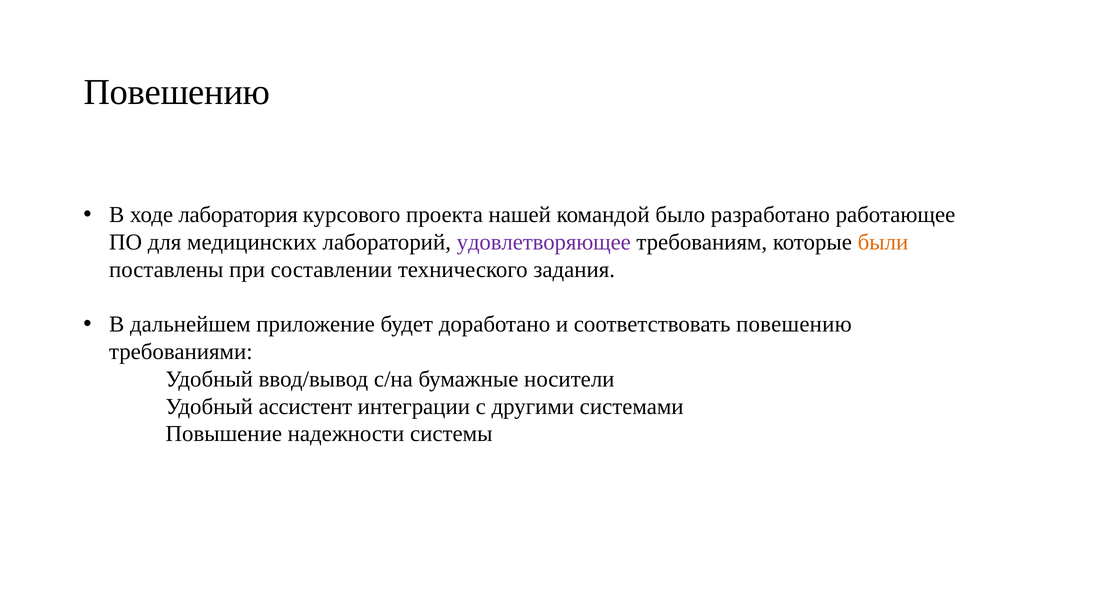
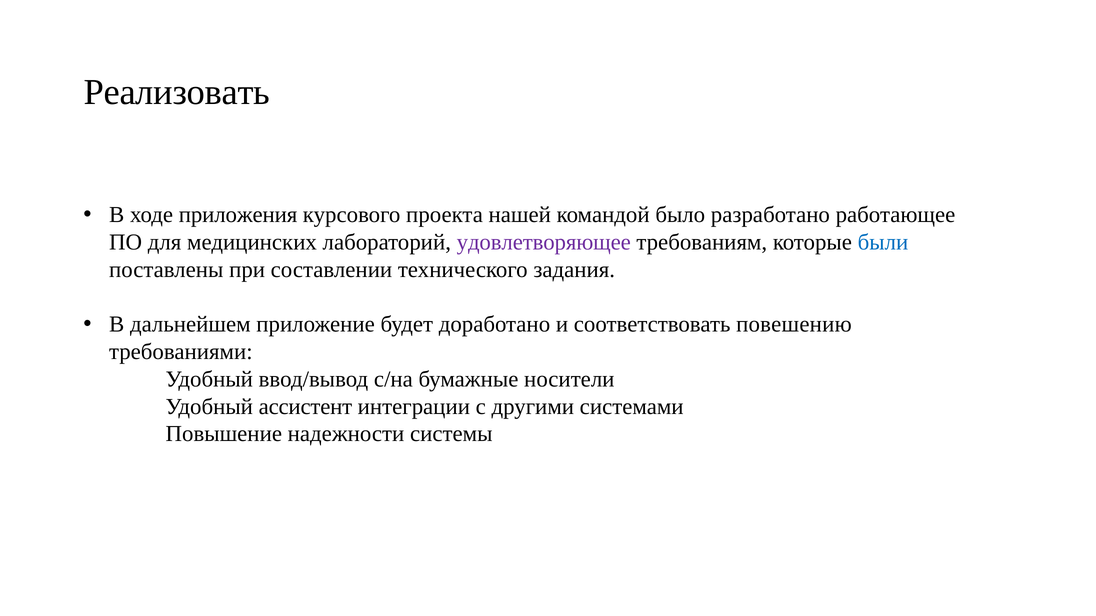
Повешению: Повешению -> Реализовать (177, 92)
лаборатория: лаборатория -> приложения (238, 215)
были colour: orange -> blue (883, 242)
